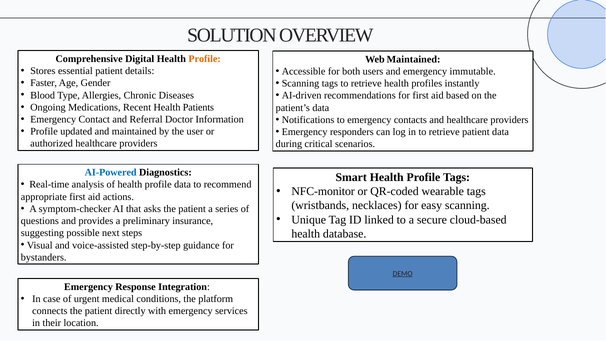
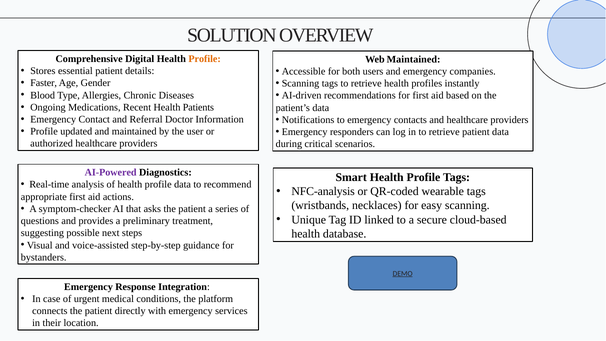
immutable: immutable -> companies (473, 71)
AI-Powered colour: blue -> purple (111, 173)
NFC-monitor: NFC-monitor -> NFC-analysis (323, 192)
insurance: insurance -> treatment (193, 221)
